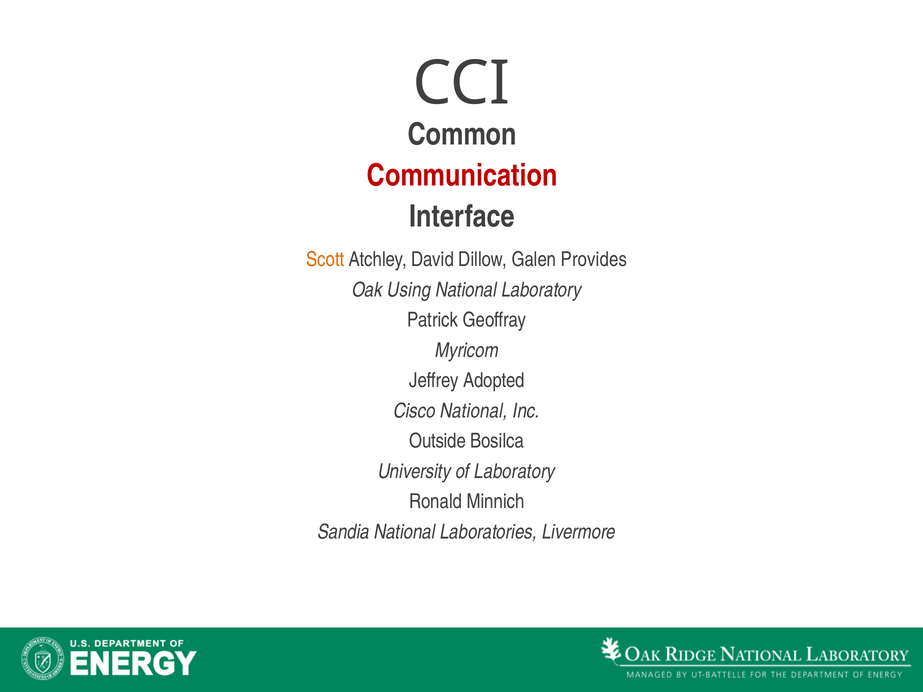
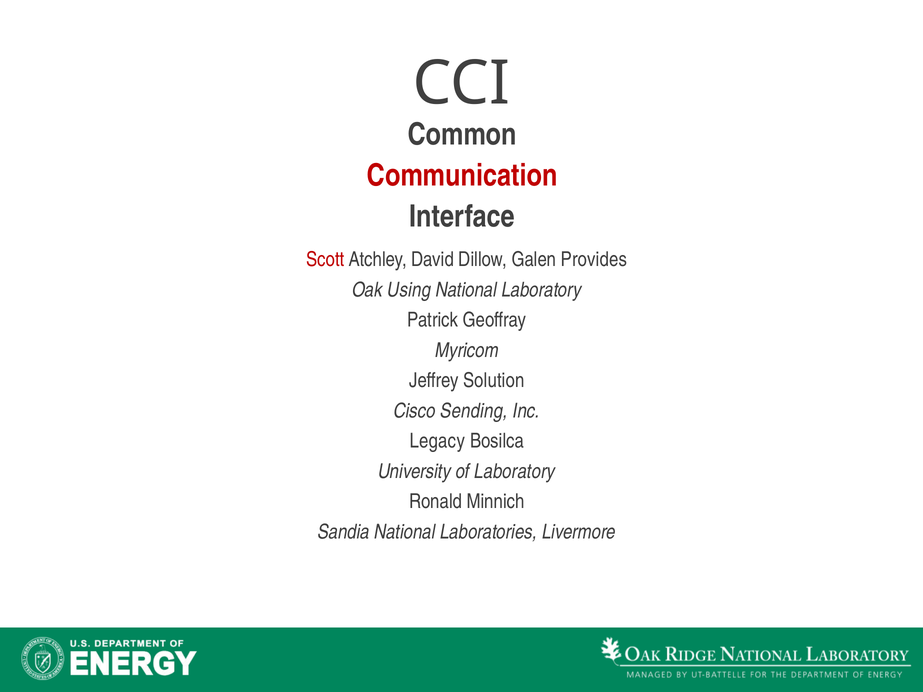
Scott colour: orange -> red (325, 260)
Adopted: Adopted -> Solution (494, 381)
Cisco National: National -> Sending (474, 411)
Outside: Outside -> Legacy (437, 441)
